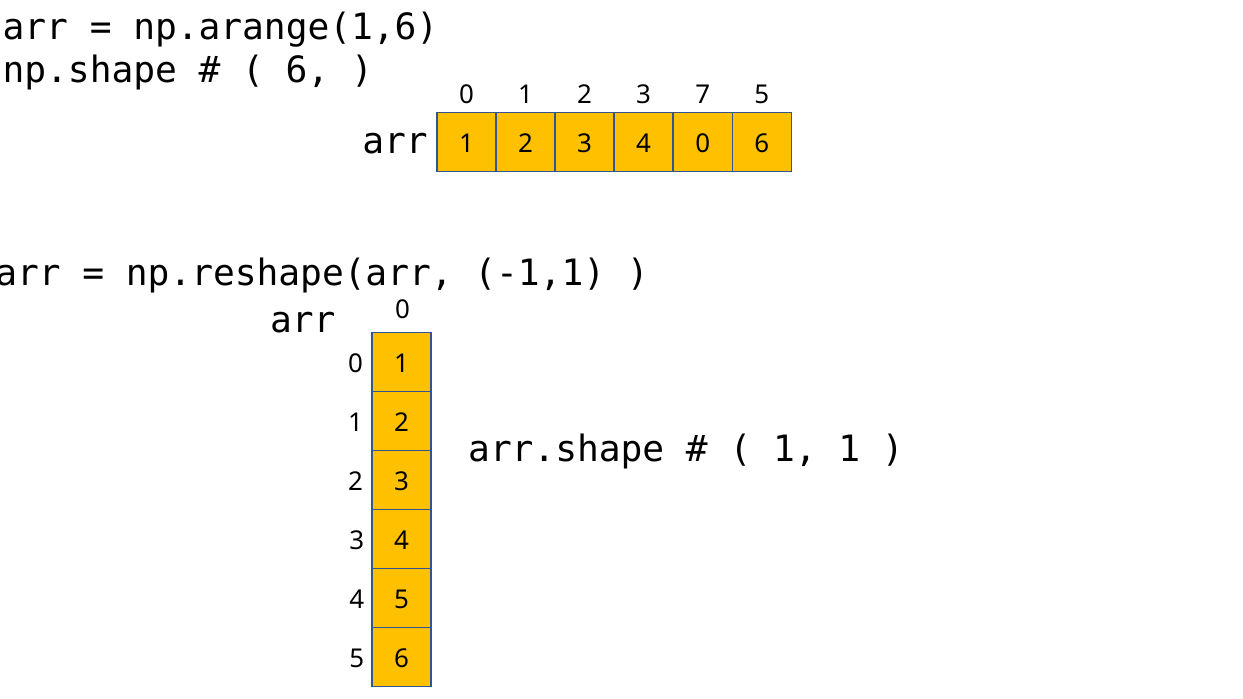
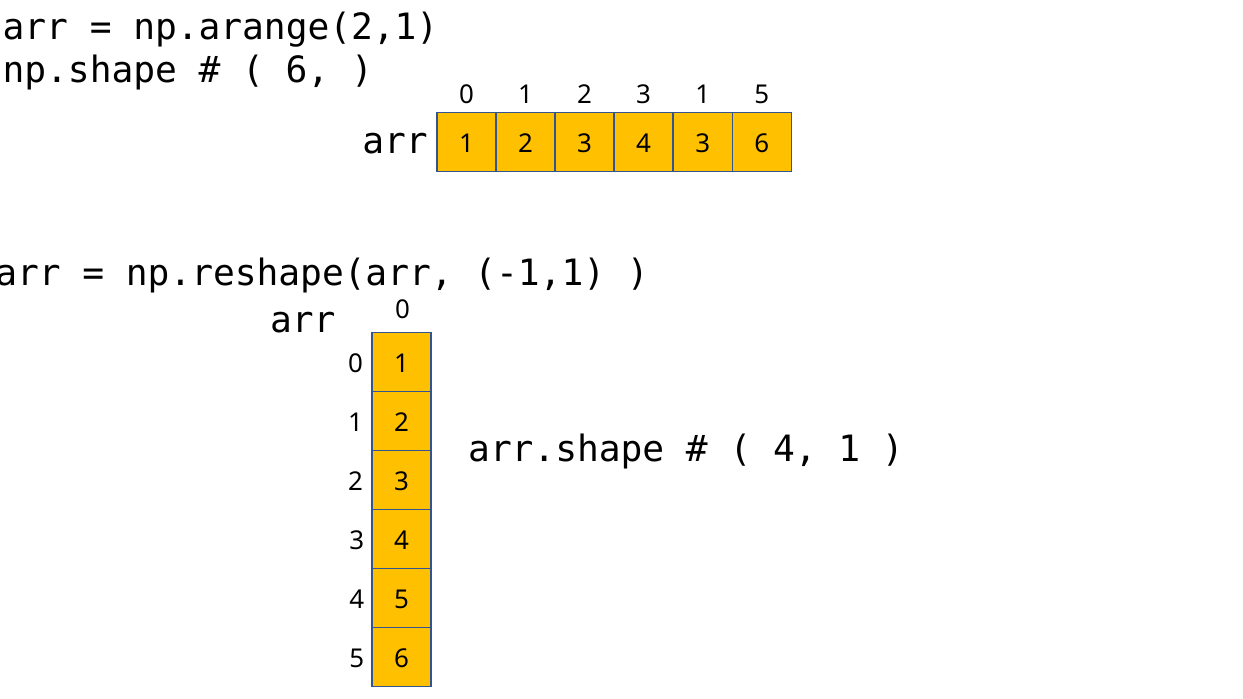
np.arange(1,6: np.arange(1,6 -> np.arange(2,1 (286, 27)
3 7: 7 -> 1 (703, 95)
4 0: 0 -> 3 (703, 144)
1: 1 -> 4 (795, 450)
